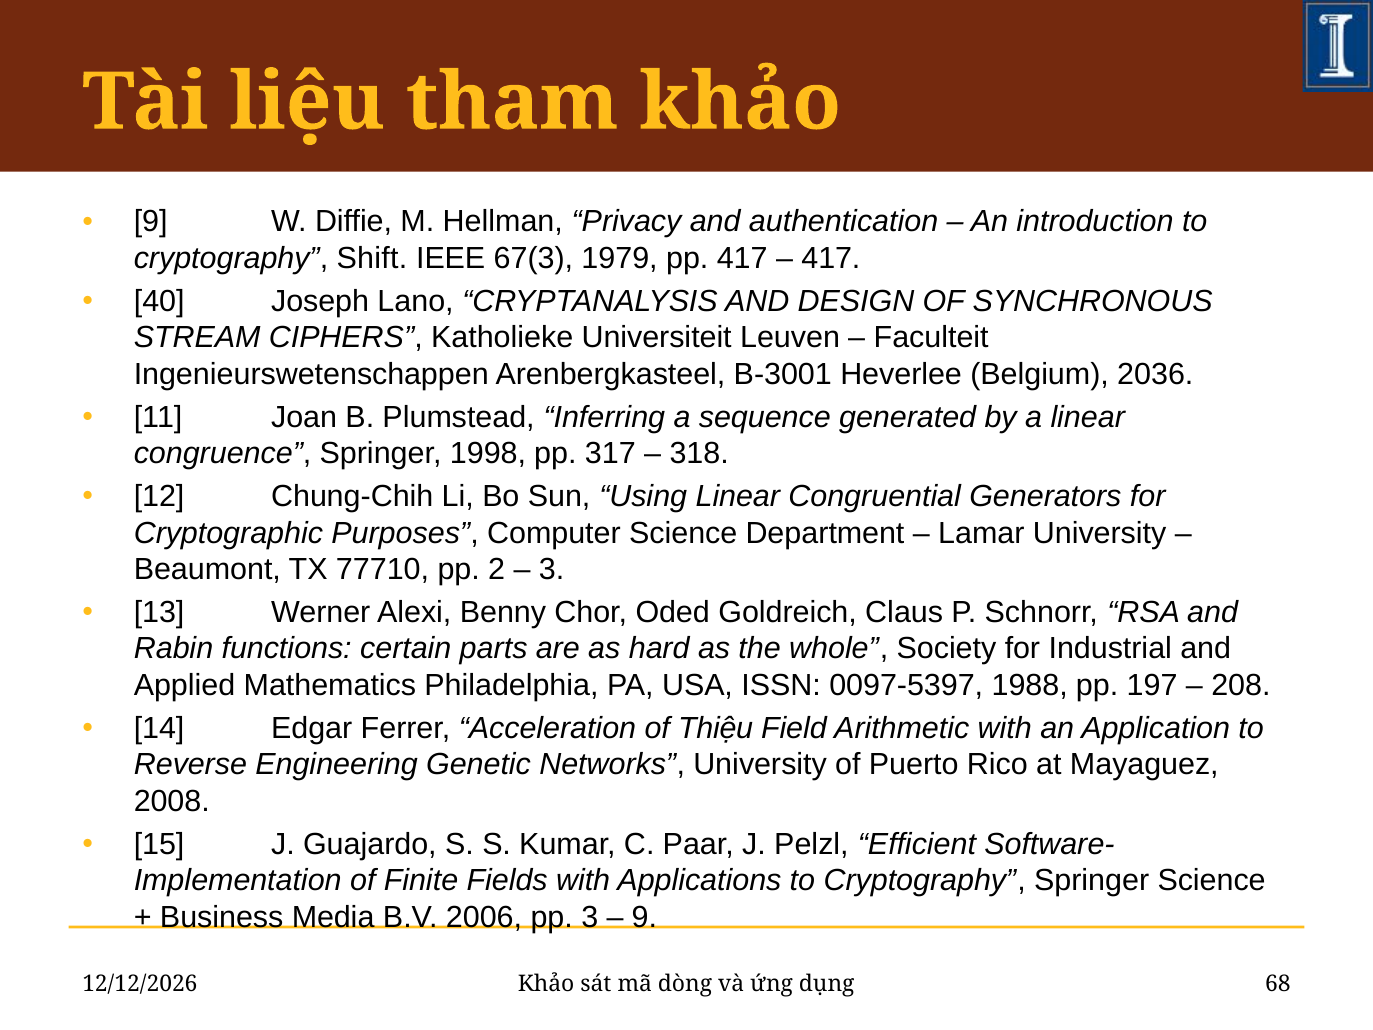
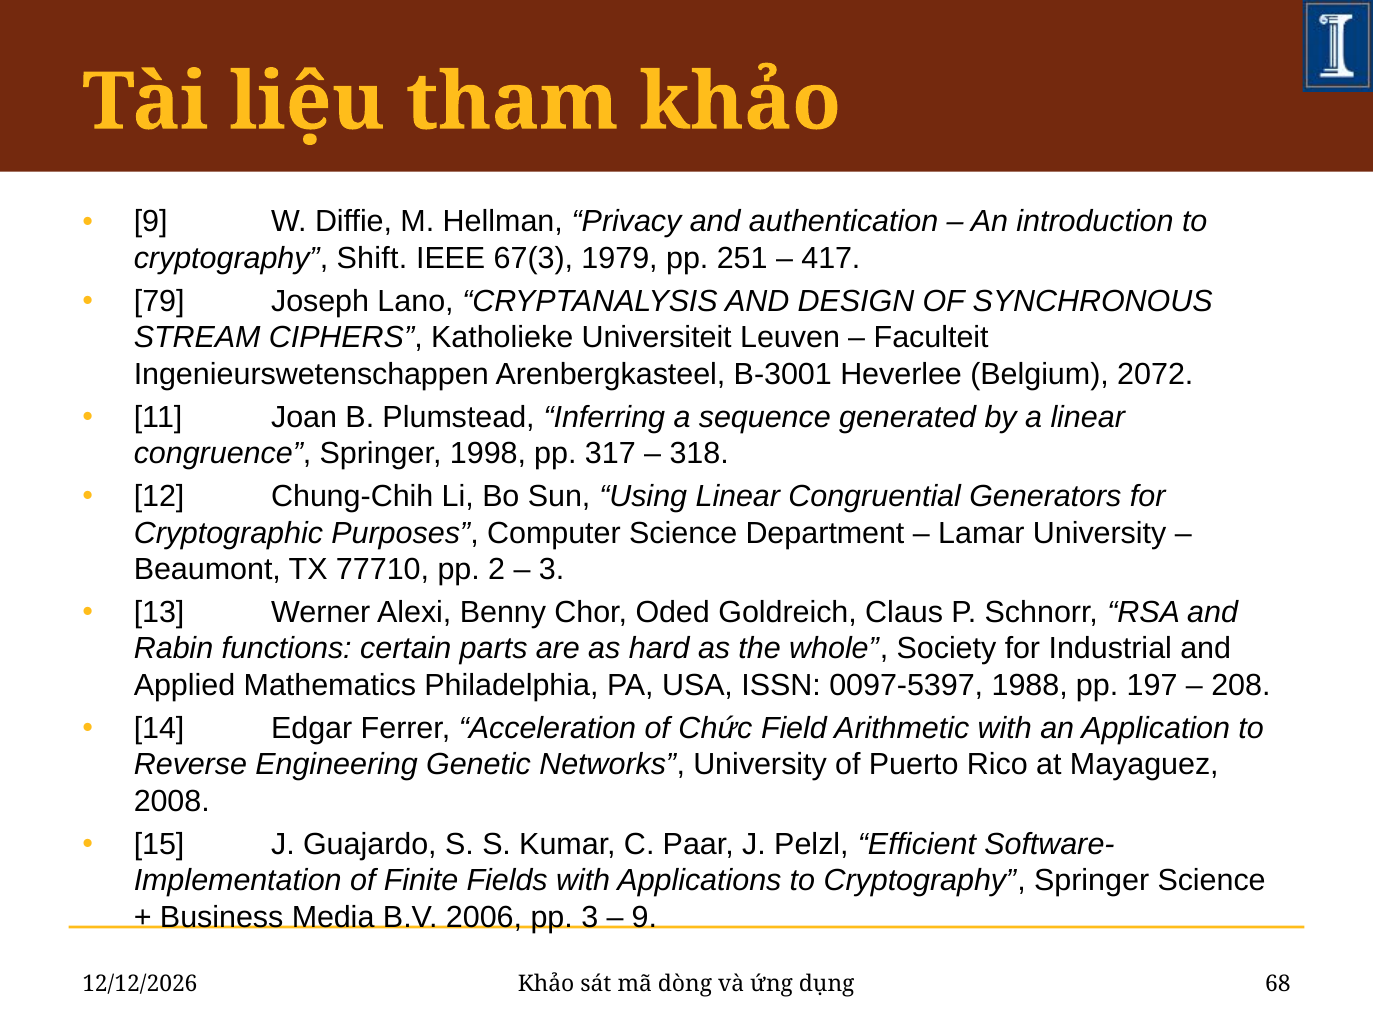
pp 417: 417 -> 251 (742, 258)
40: 40 -> 79 (159, 301)
2036: 2036 -> 2072 (1155, 374)
Thiệu: Thiệu -> Chức (715, 728)
